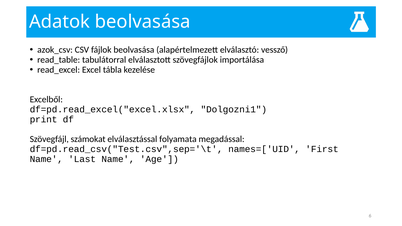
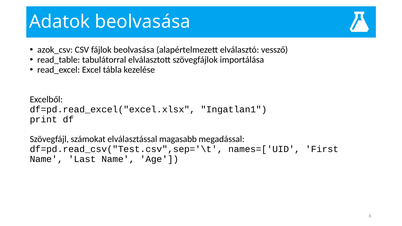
Dolgozni1: Dolgozni1 -> Ingatlan1 (234, 109)
folyamata: folyamata -> magasabb (178, 139)
